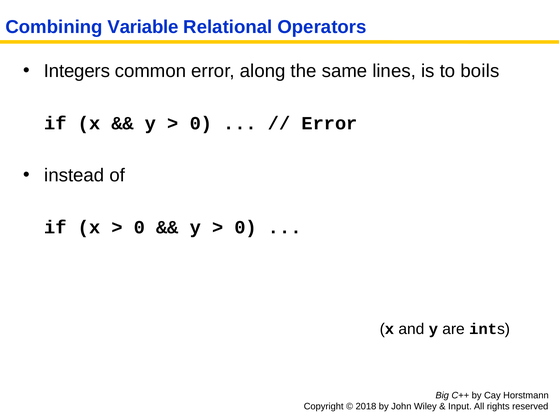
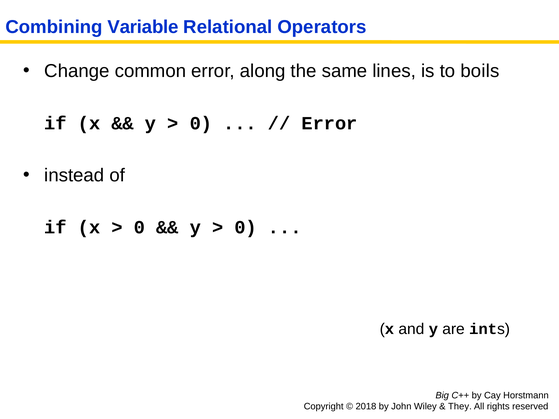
Integers: Integers -> Change (77, 71)
Input: Input -> They (460, 407)
